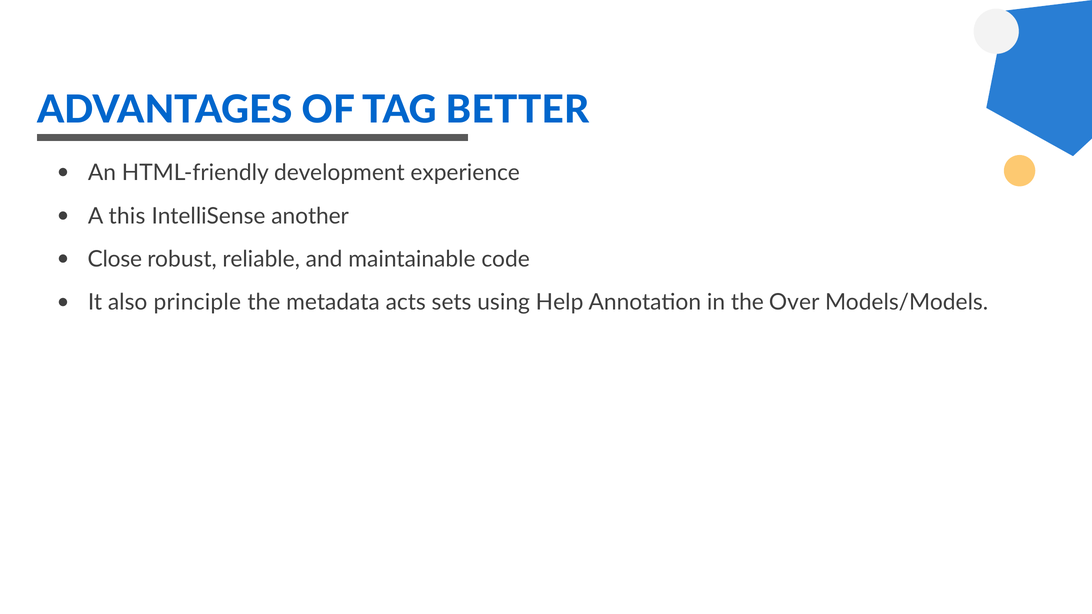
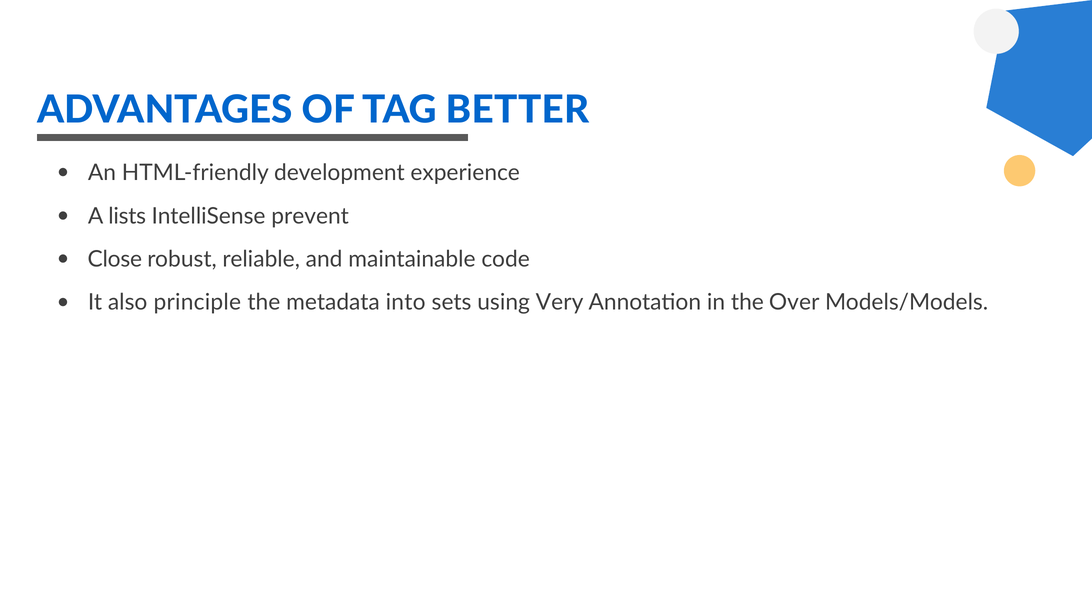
this: this -> lists (127, 216)
another: another -> prevent (310, 216)
acts: acts -> into (406, 303)
Help: Help -> Very (560, 303)
